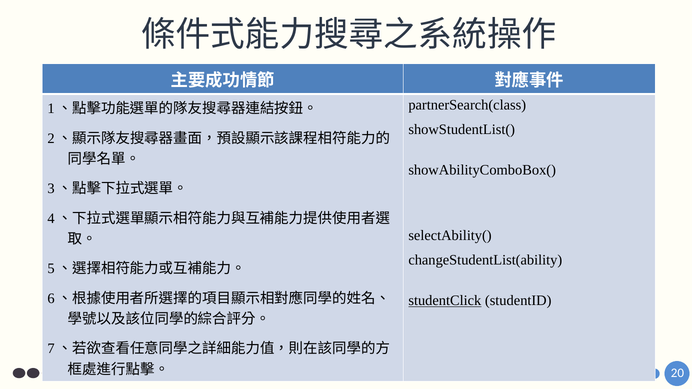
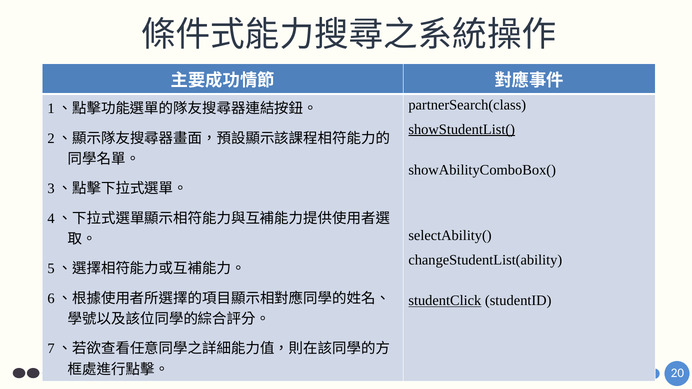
showStudentList( underline: none -> present (462, 130)
